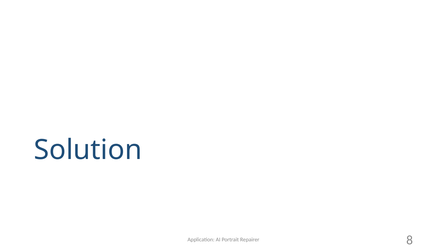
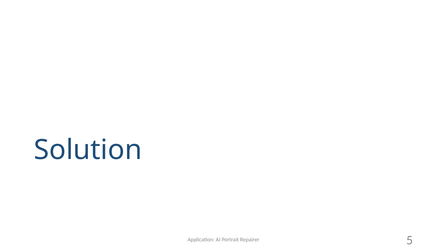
8: 8 -> 5 (410, 241)
